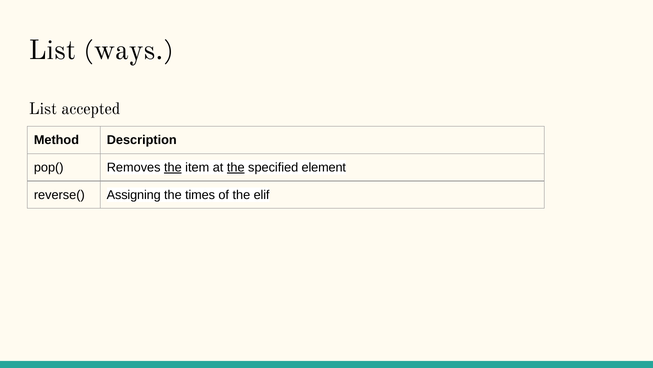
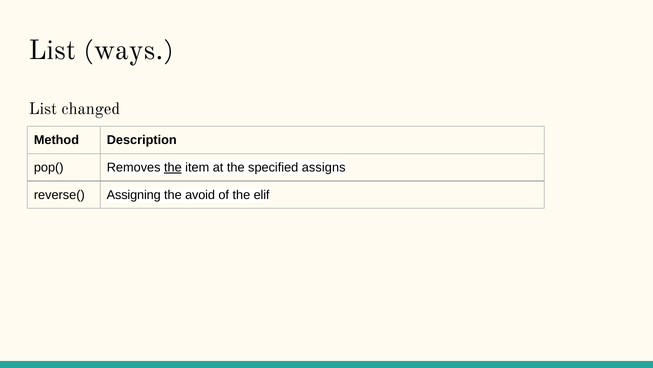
accepted: accepted -> changed (91, 109)
the underline: present -> none (236, 167)
element: element -> assigns (324, 167)
times: times -> avoid (200, 195)
